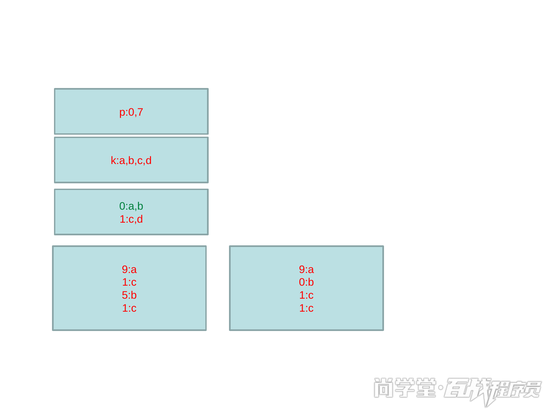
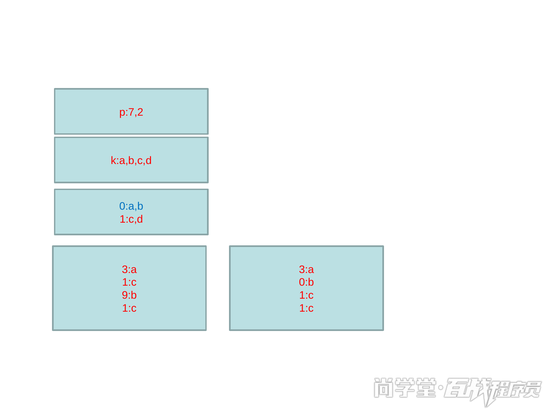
p:0,7: p:0,7 -> p:7,2 (131, 112)
0:a,b colour: green -> blue (131, 206)
9:a: 9:a -> 3:a (129, 269)
9:a: 9:a -> 3:a (306, 269)
5:b: 5:b -> 9:b (129, 295)
